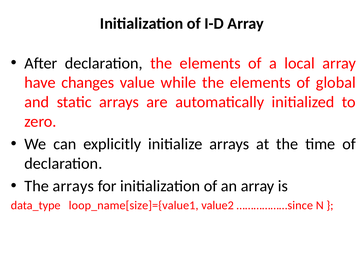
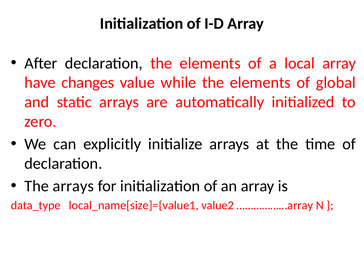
loop_name[size]={value1: loop_name[size]={value1 -> local_name[size]={value1 (134, 205)
………………since: ………………since -> ………………array (275, 205)
